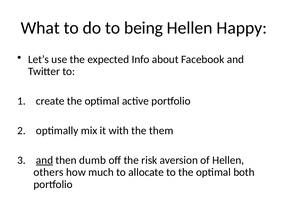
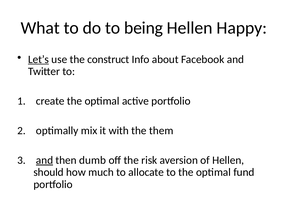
Let’s underline: none -> present (39, 59)
expected: expected -> construct (108, 59)
others: others -> should (49, 172)
both: both -> fund (244, 172)
